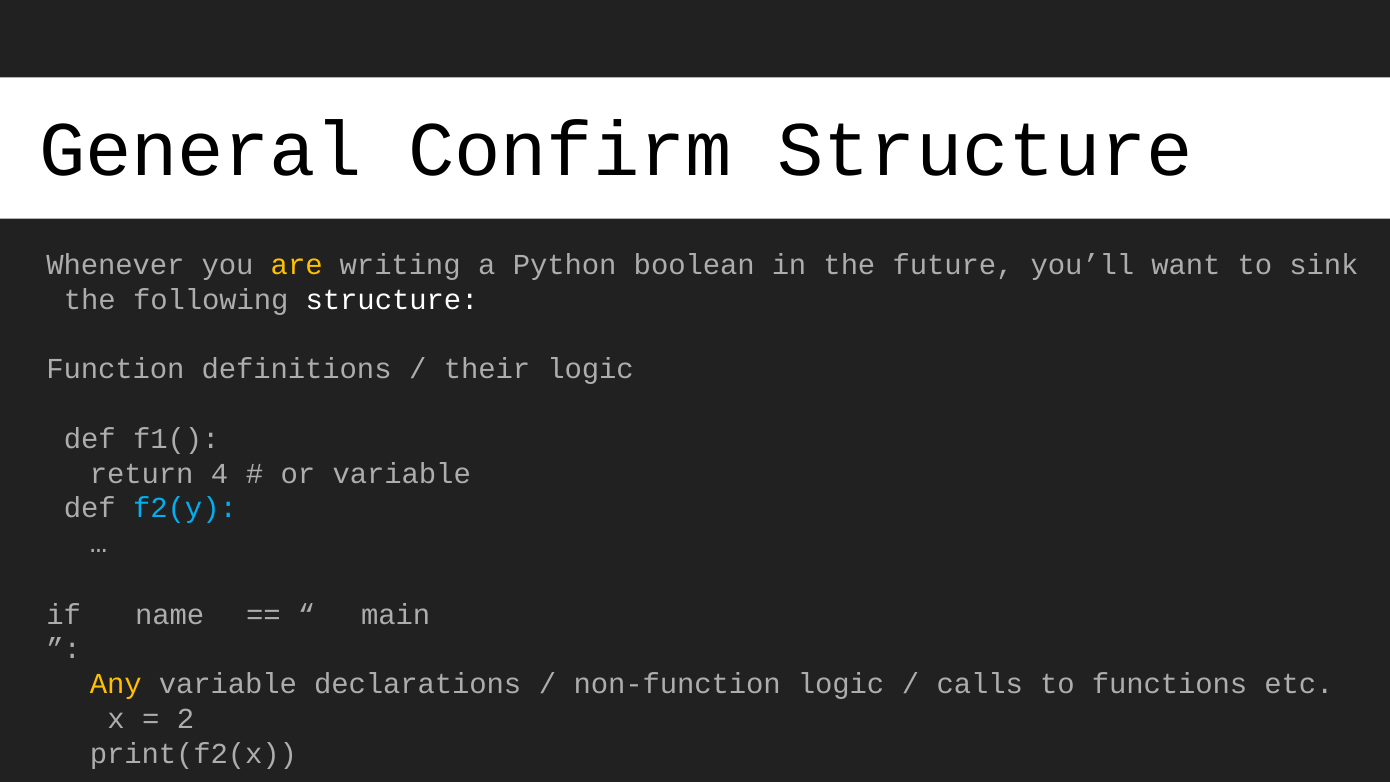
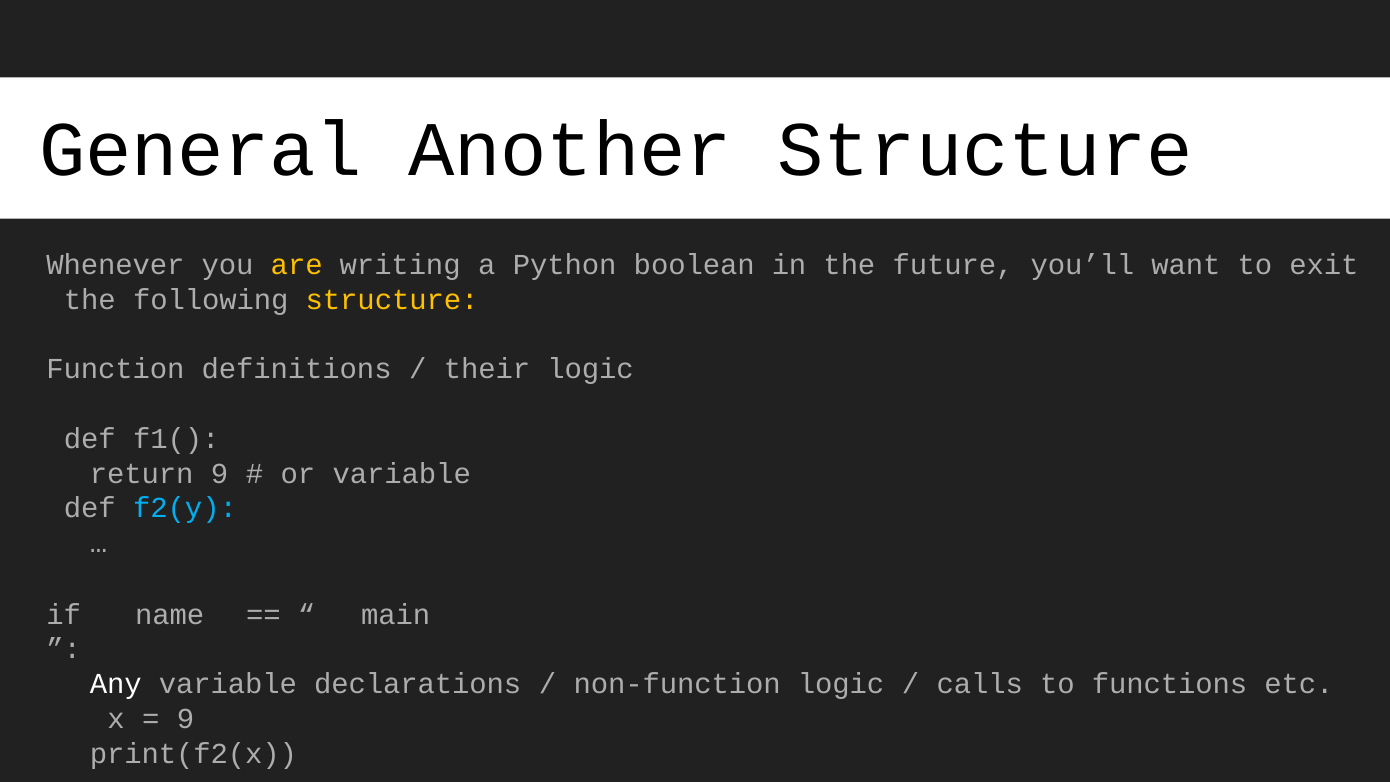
Confirm: Confirm -> Another (570, 150)
sink: sink -> exit (1324, 265)
structure colour: white -> yellow (392, 300)
return 4: 4 -> 9 (220, 473)
Any colour: yellow -> white (116, 684)
2: 2 -> 9 (186, 719)
